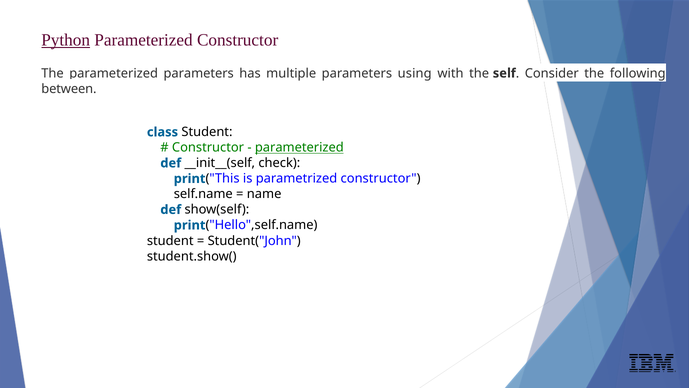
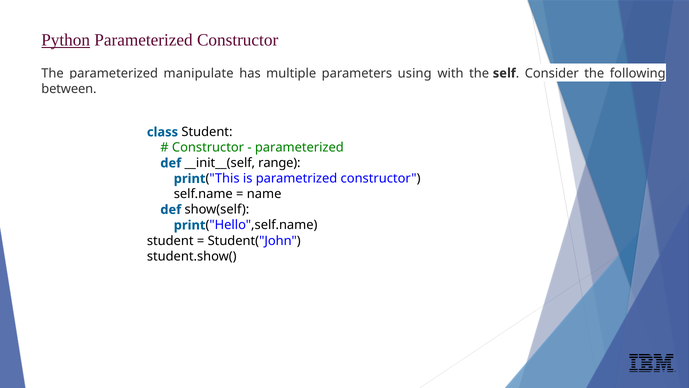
parameterized parameters: parameters -> manipulate (199, 73)
parameterized underline: present -> none (299, 147)
check: check -> range (279, 163)
